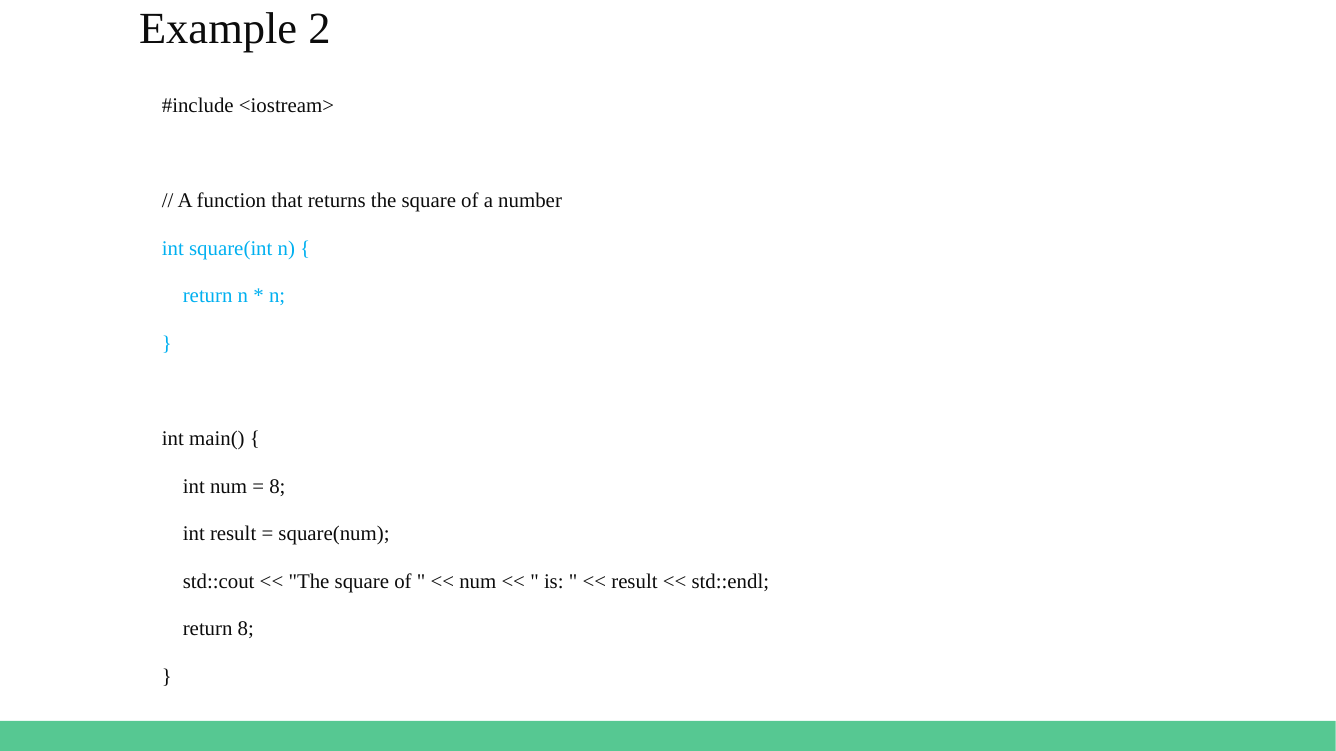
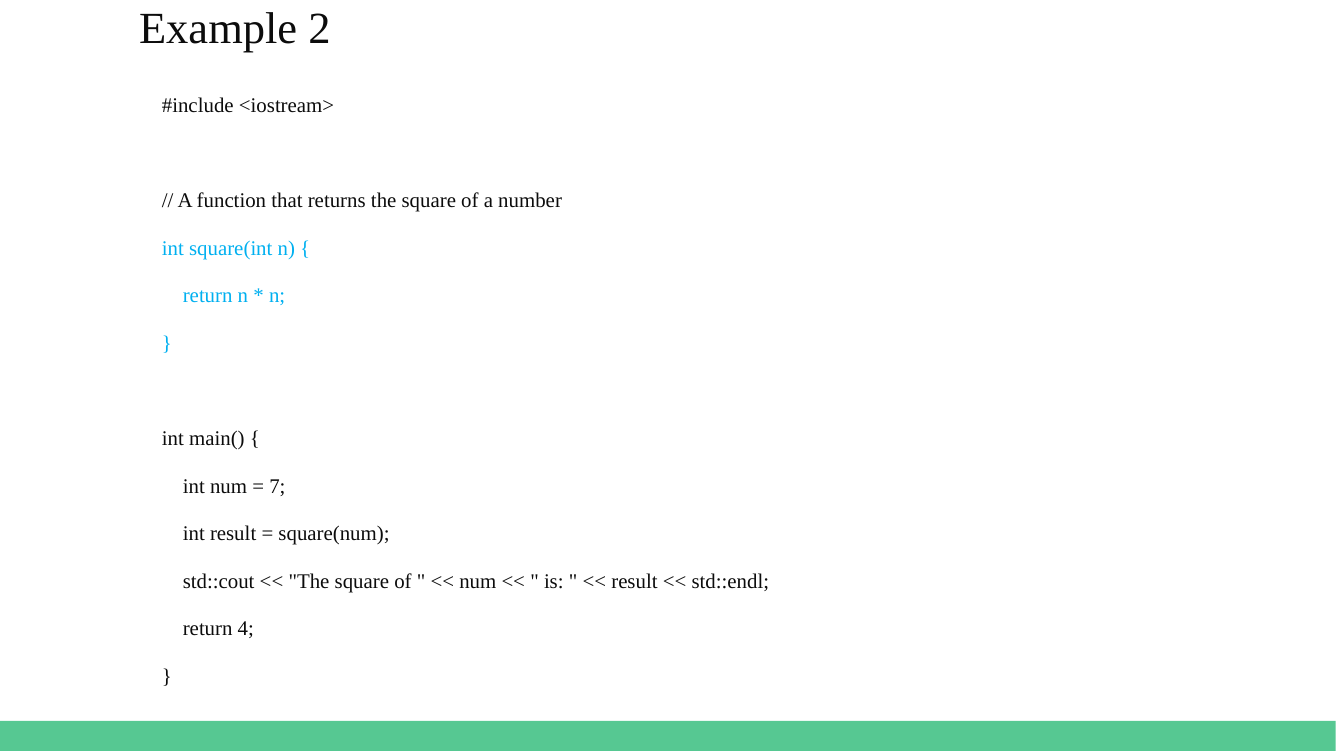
8: 8 -> 7 (277, 487)
return 8: 8 -> 4 (246, 629)
